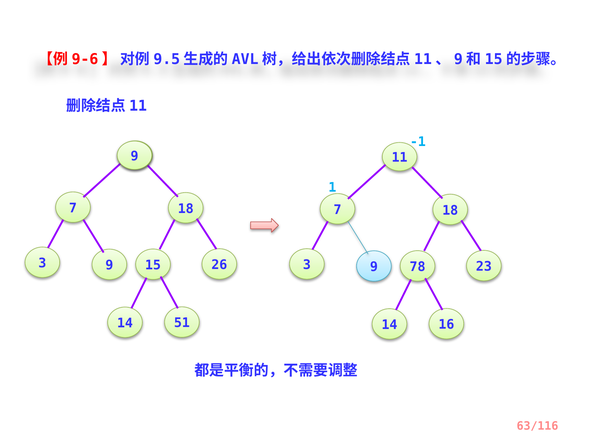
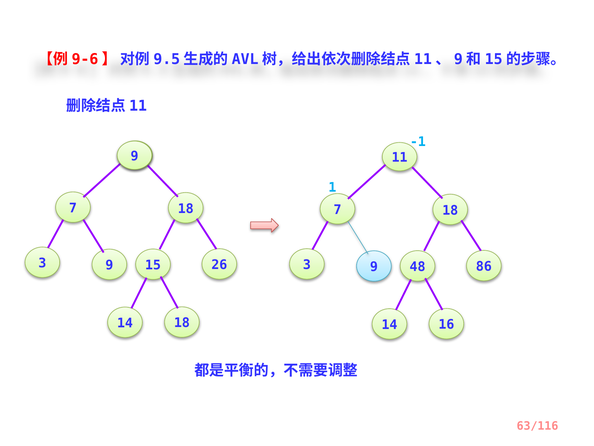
23: 23 -> 86 (484, 266)
78: 78 -> 48 (418, 267)
14 51: 51 -> 18 (182, 323)
